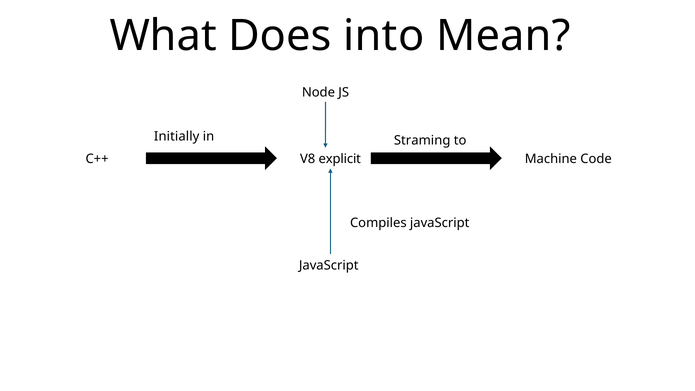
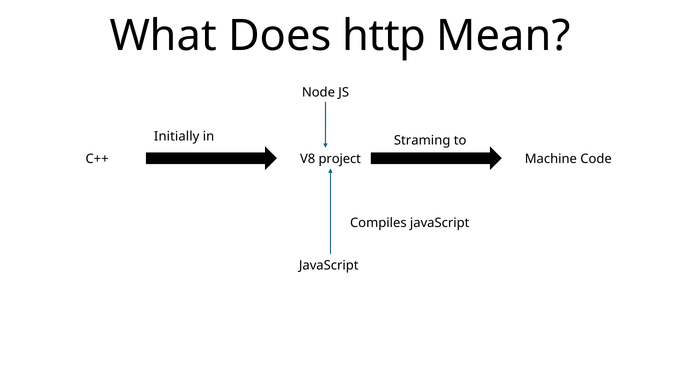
into: into -> http (384, 36)
explicit: explicit -> project (340, 159)
